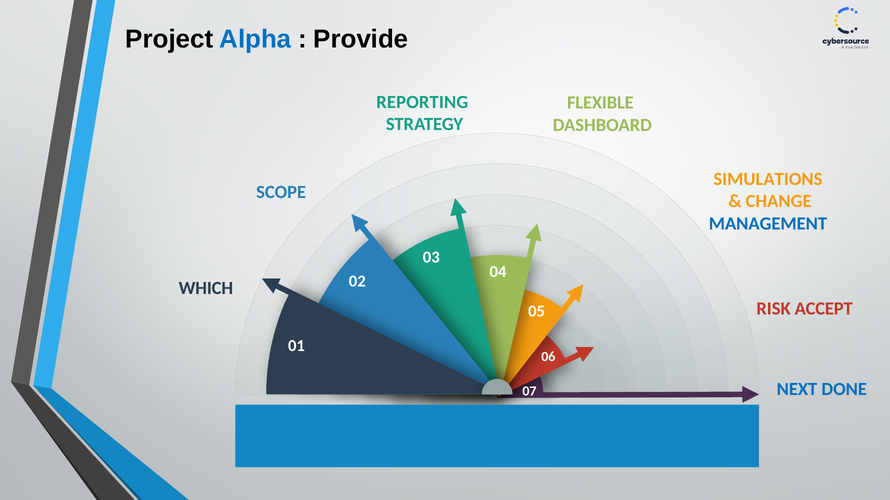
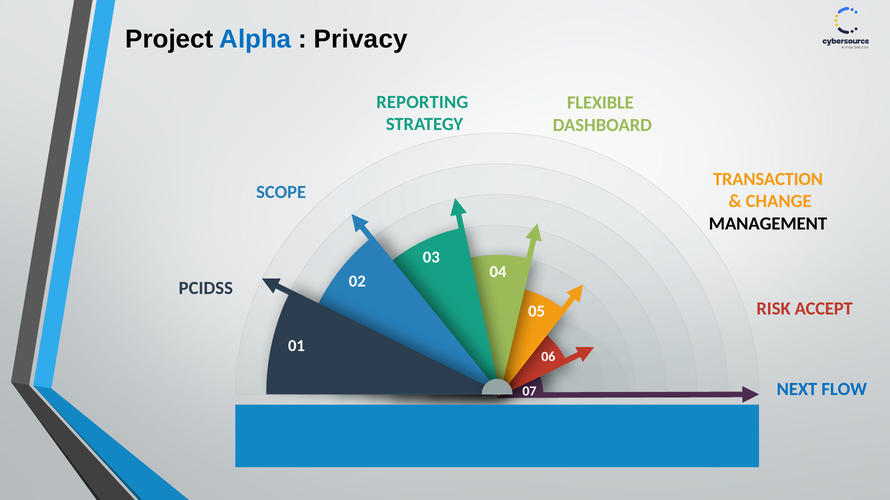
Provide: Provide -> Privacy (361, 39)
SIMULATIONS: SIMULATIONS -> TRANSACTION (768, 179)
MANAGEMENT colour: blue -> black (768, 224)
WHICH: WHICH -> PCIDSS (206, 288)
DONE: DONE -> FLOW (844, 390)
